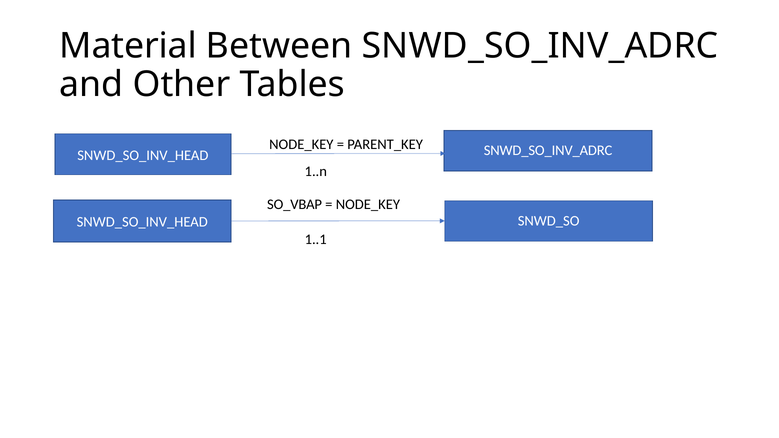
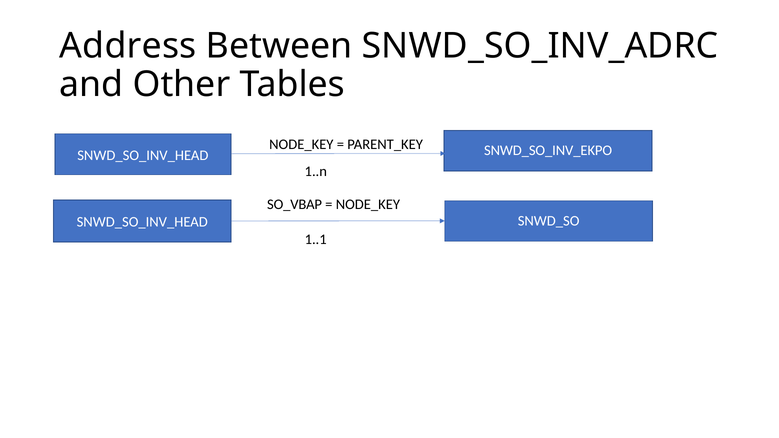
Material: Material -> Address (128, 46)
SNWD_SO_INV_HEAD SNWD_SO_INV_ADRC: SNWD_SO_INV_ADRC -> SNWD_SO_INV_EKPO (548, 151)
